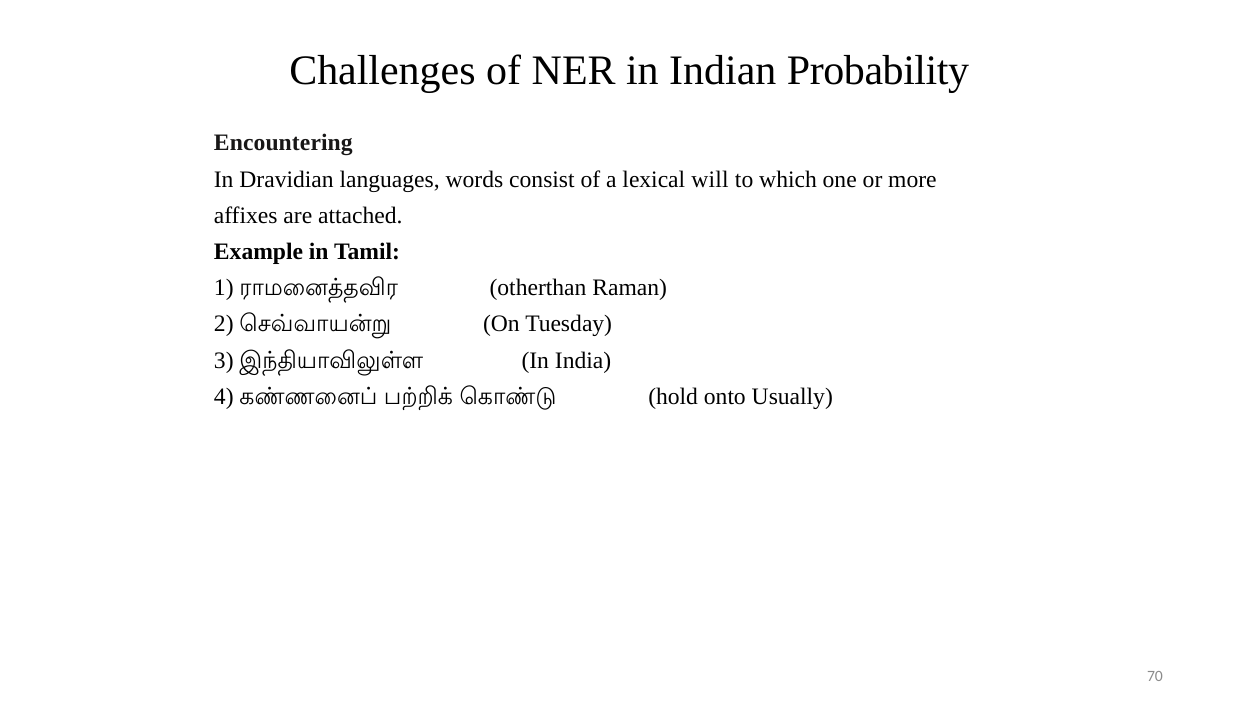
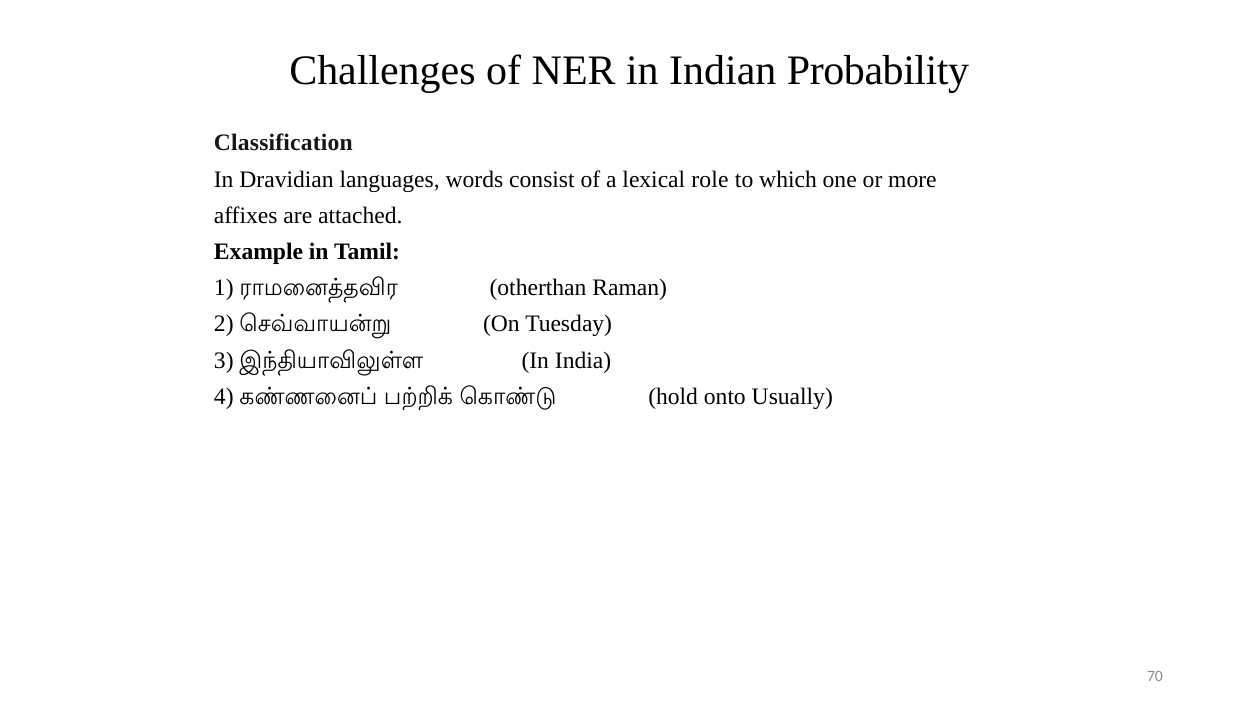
Encountering: Encountering -> Classification (283, 143)
will: will -> role (710, 179)
